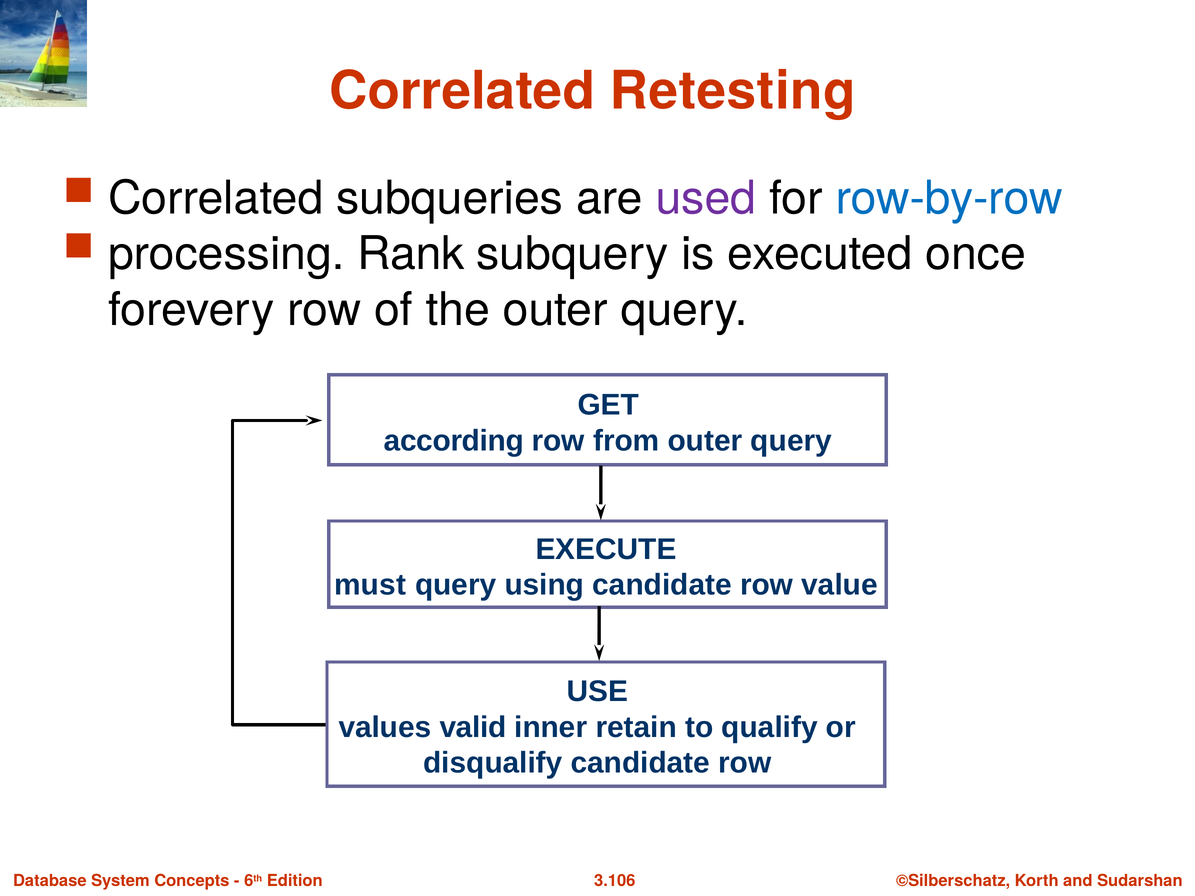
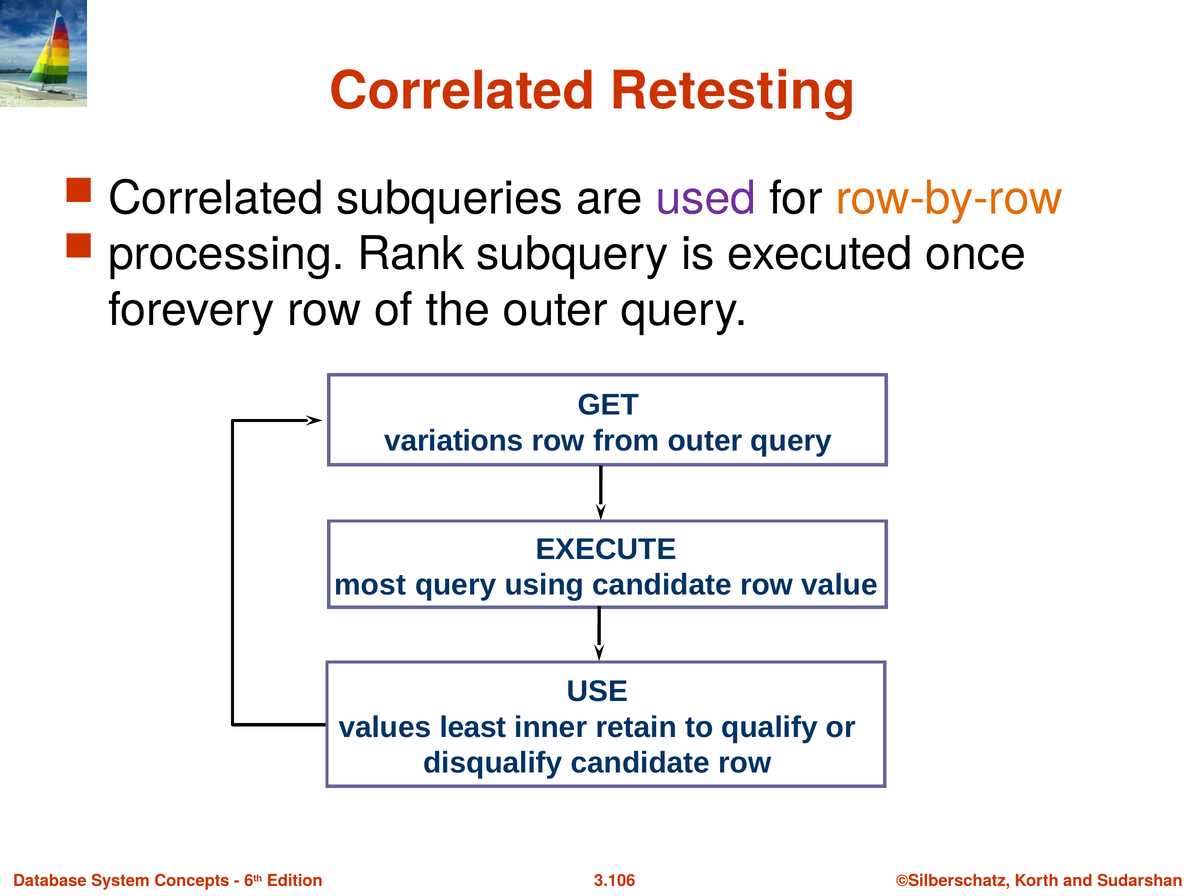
row-by-row colour: blue -> orange (949, 198)
according: according -> variations (454, 441)
must: must -> most (370, 585)
valid: valid -> least (473, 727)
